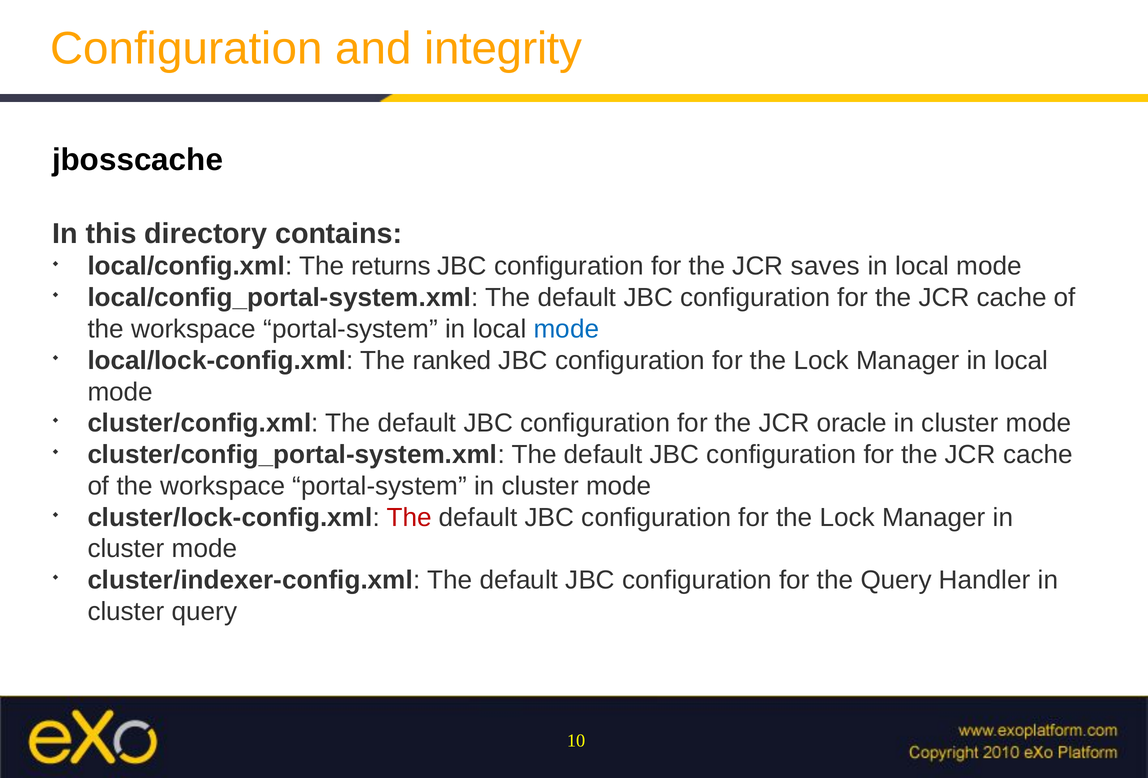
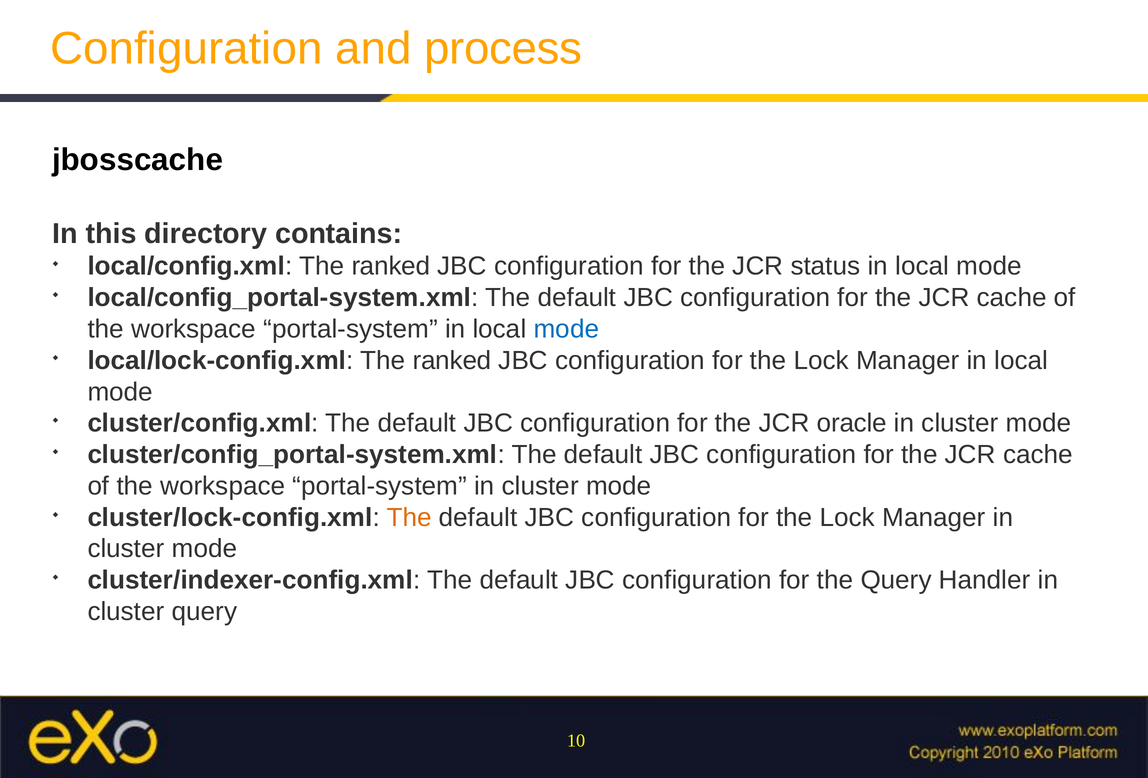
integrity: integrity -> process (503, 49)
local/config.xml The returns: returns -> ranked (391, 266)
saves: saves -> status (825, 266)
The colour: red -> orange (409, 517)
